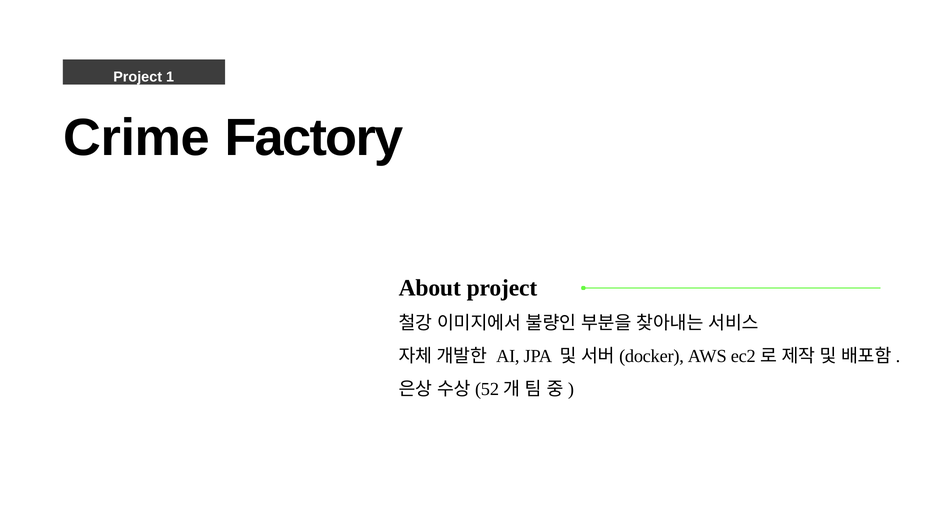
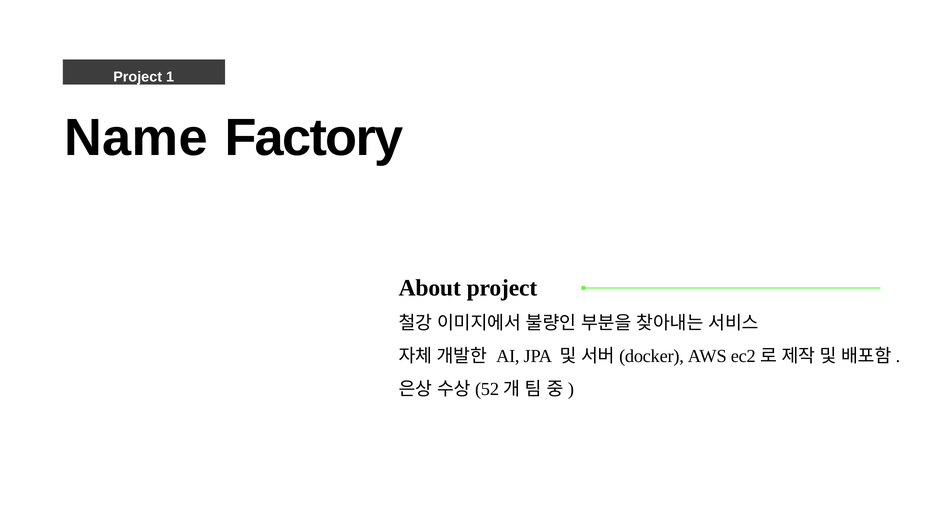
Crime: Crime -> Name (136, 138)
